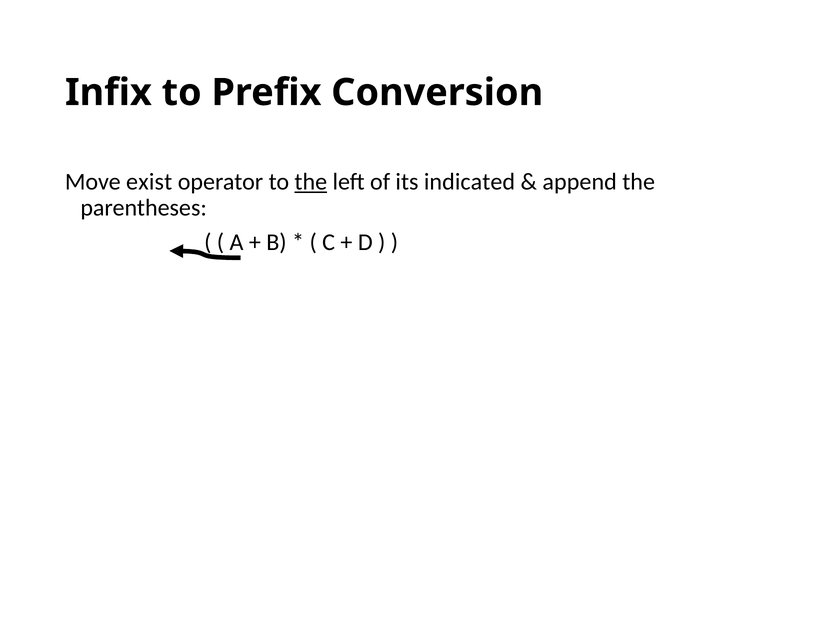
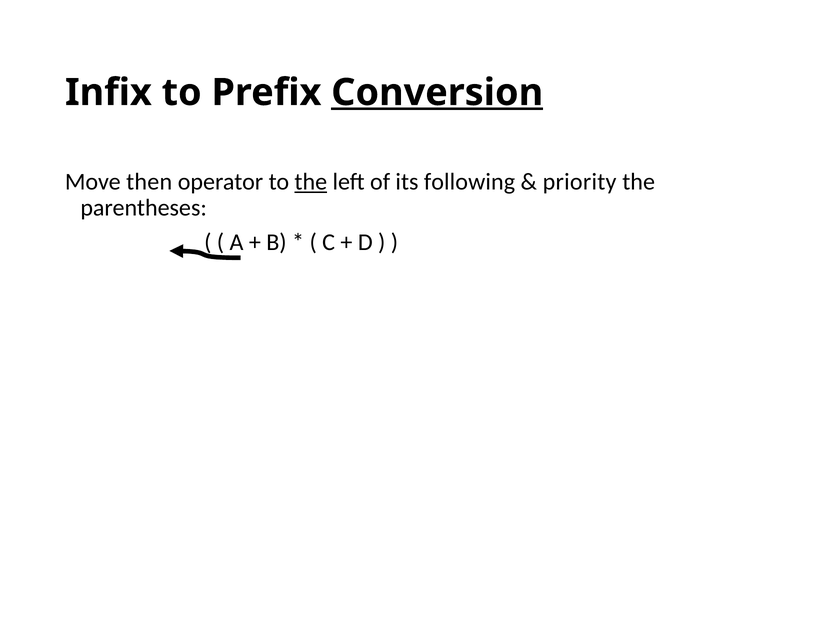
Conversion underline: none -> present (437, 93)
exist: exist -> then (149, 182)
indicated: indicated -> following (469, 182)
append: append -> priority (580, 182)
